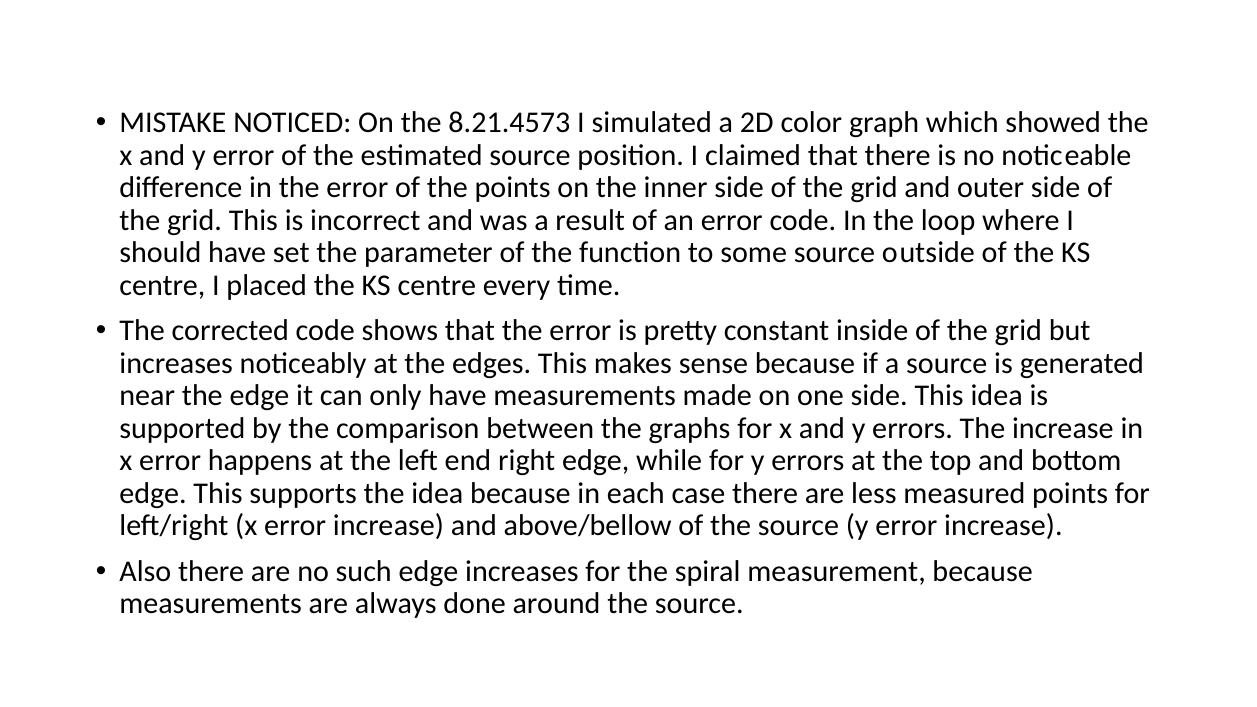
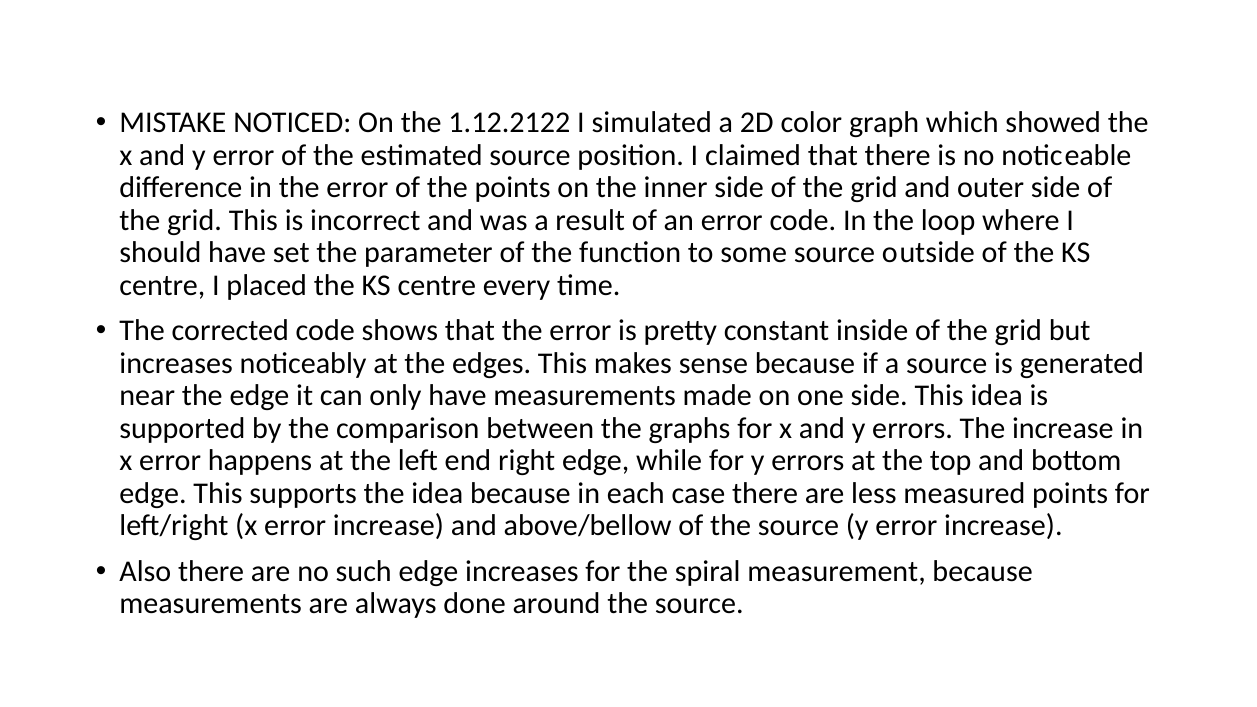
8.21.4573: 8.21.4573 -> 1.12.2122 (509, 123)
